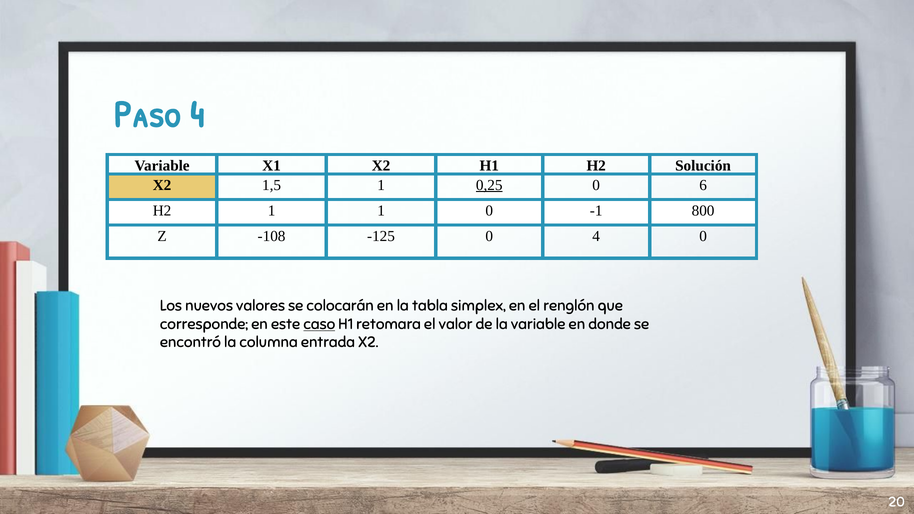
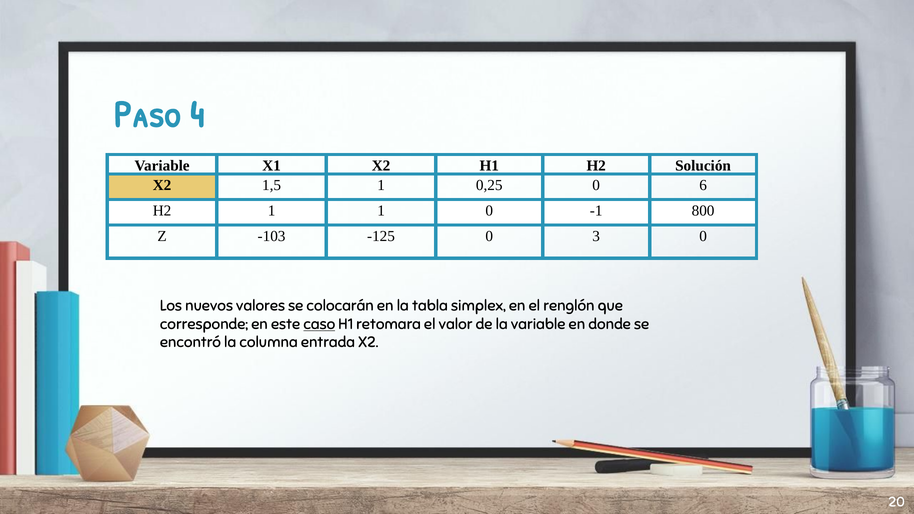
0,25 underline: present -> none (489, 185)
-108: -108 -> -103 (272, 236)
0 4: 4 -> 3 (596, 236)
